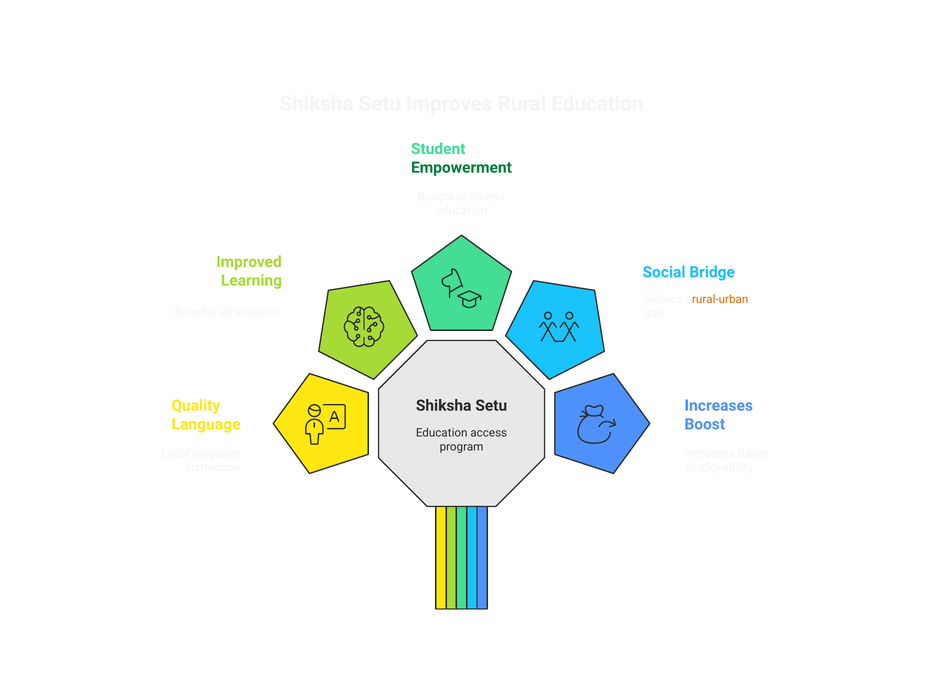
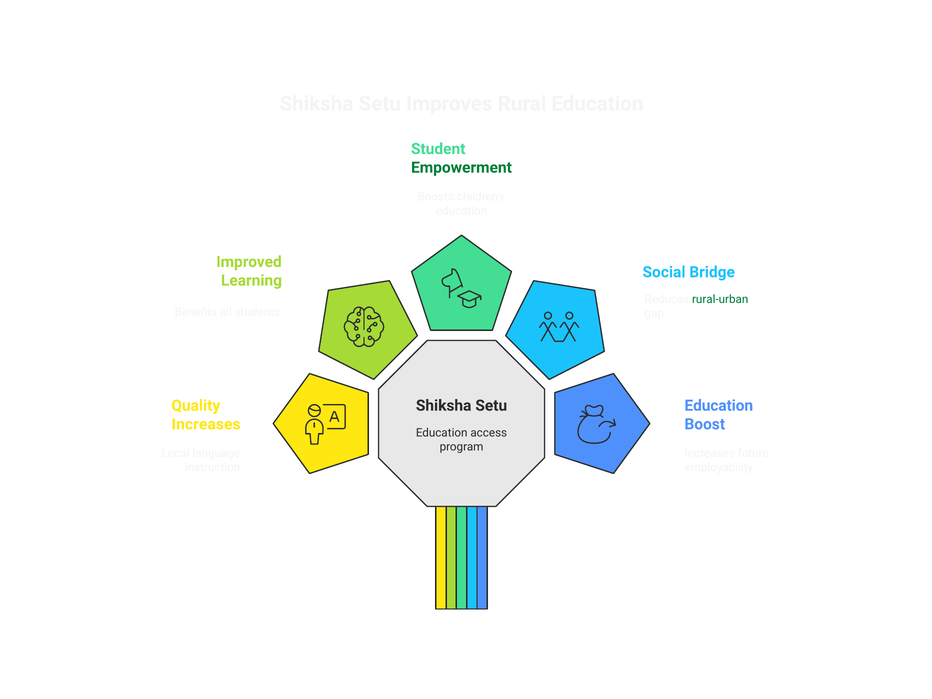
rural-urban colour: orange -> green (720, 300)
Setu Increases: Increases -> Education (719, 406)
Language: Language -> Increases (206, 424)
